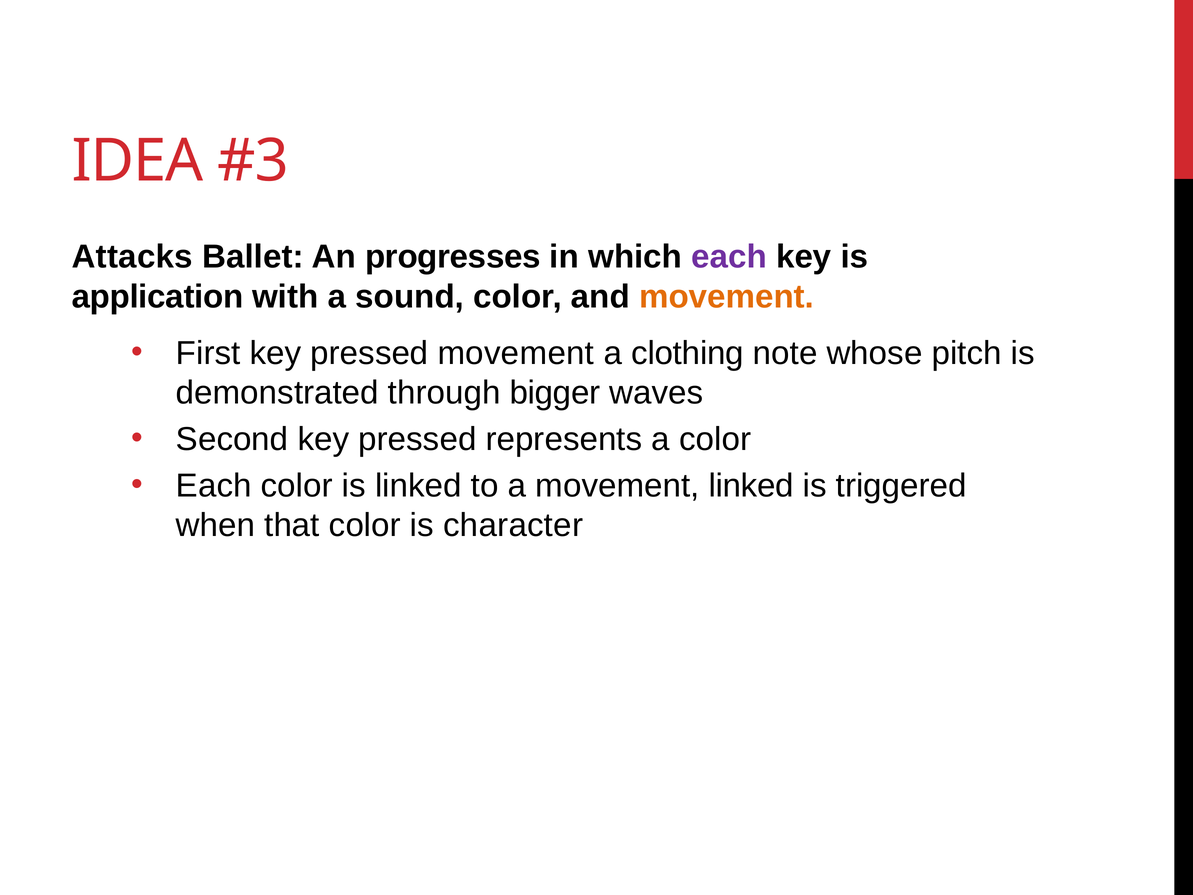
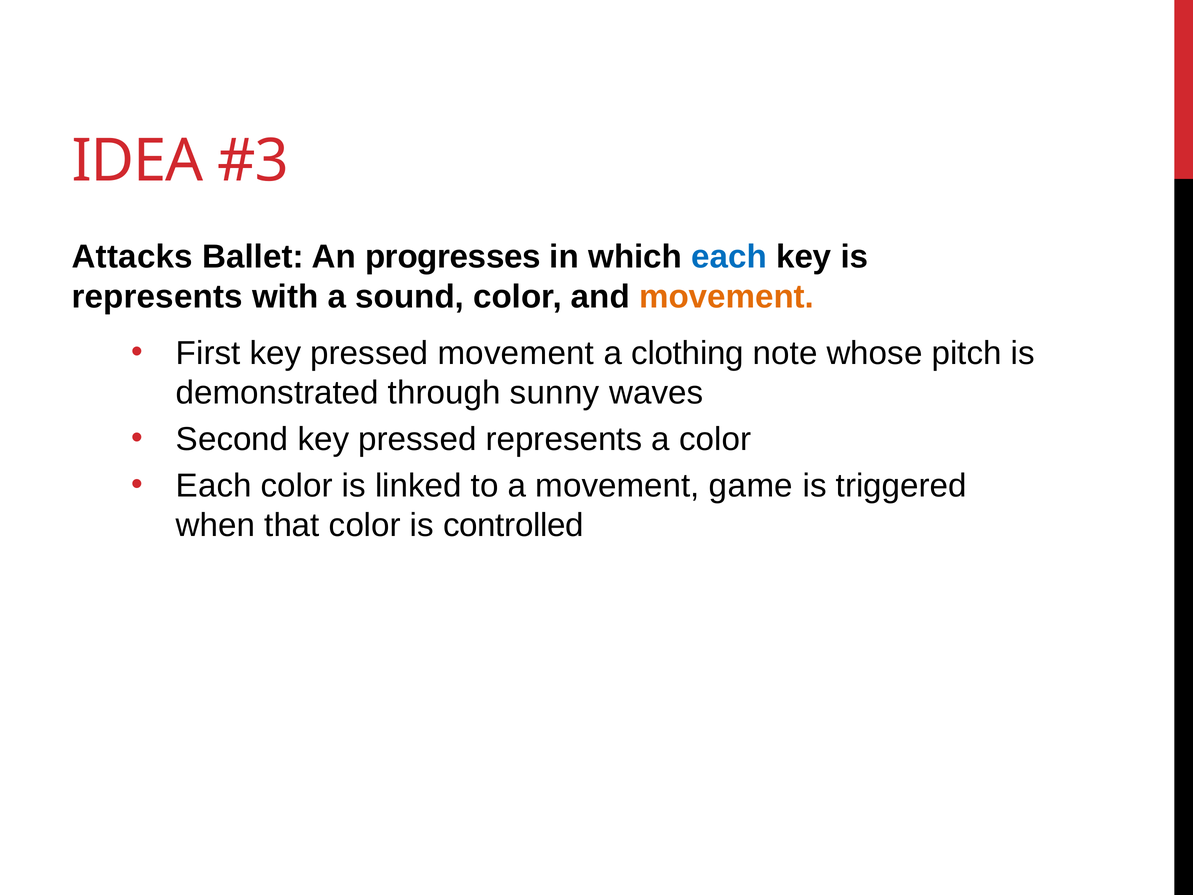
each colour: purple -> blue (729, 257)
application: application -> represents (157, 297)
bigger: bigger -> sunny (555, 393)
movement linked: linked -> game (751, 486)
character: character -> controlled (513, 525)
